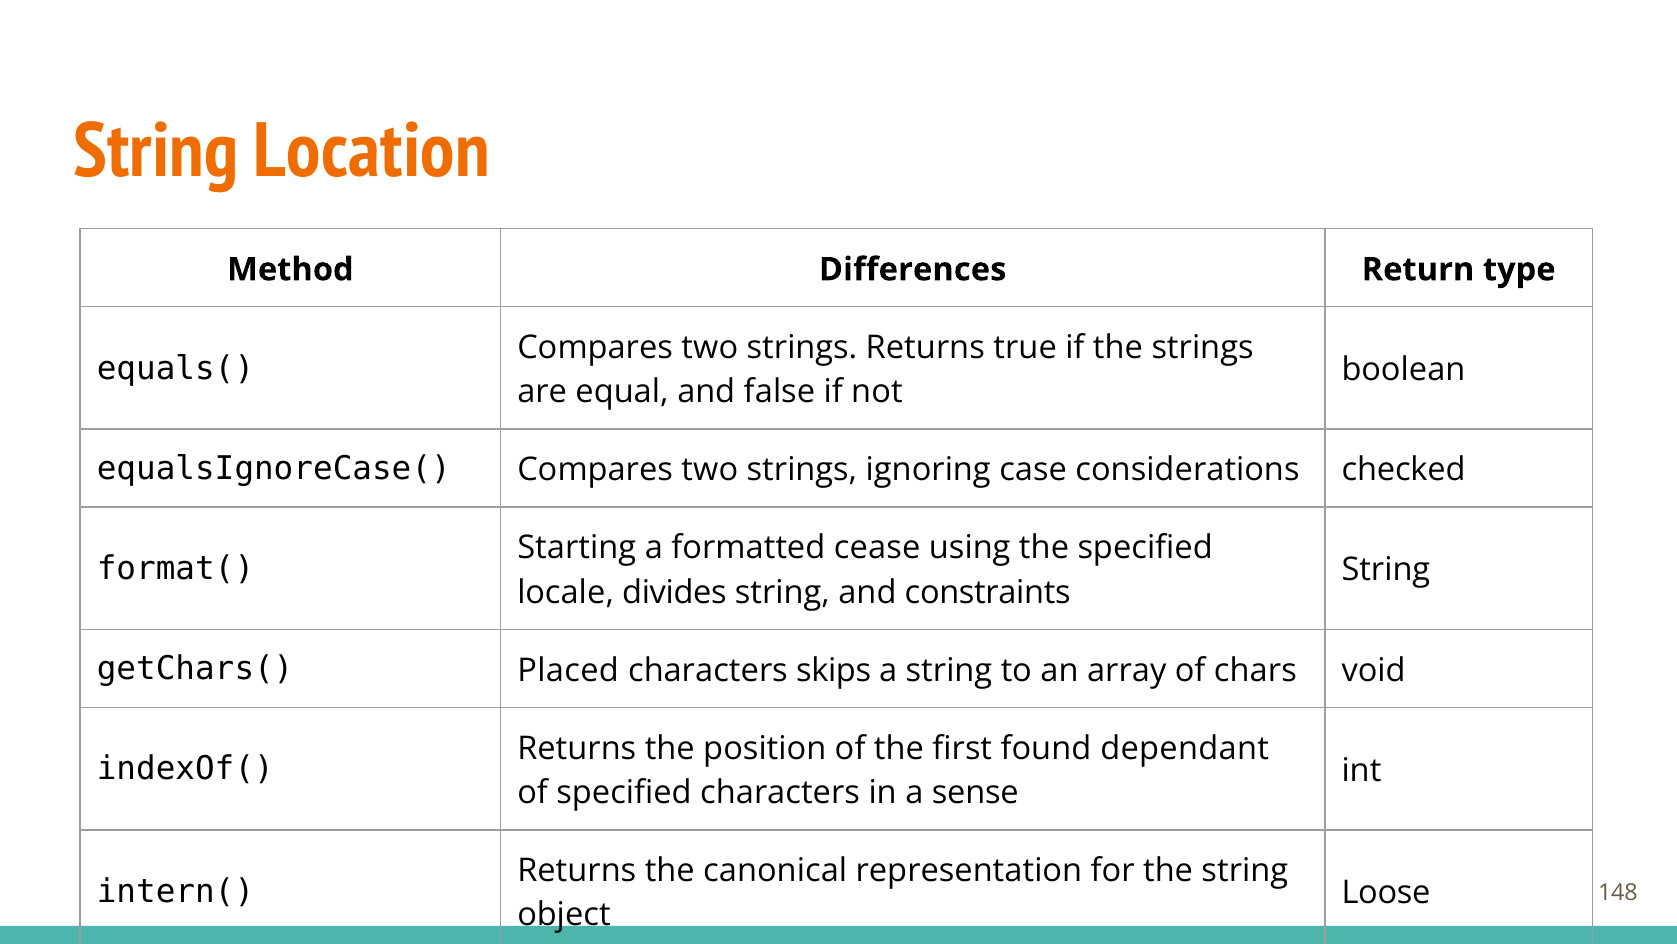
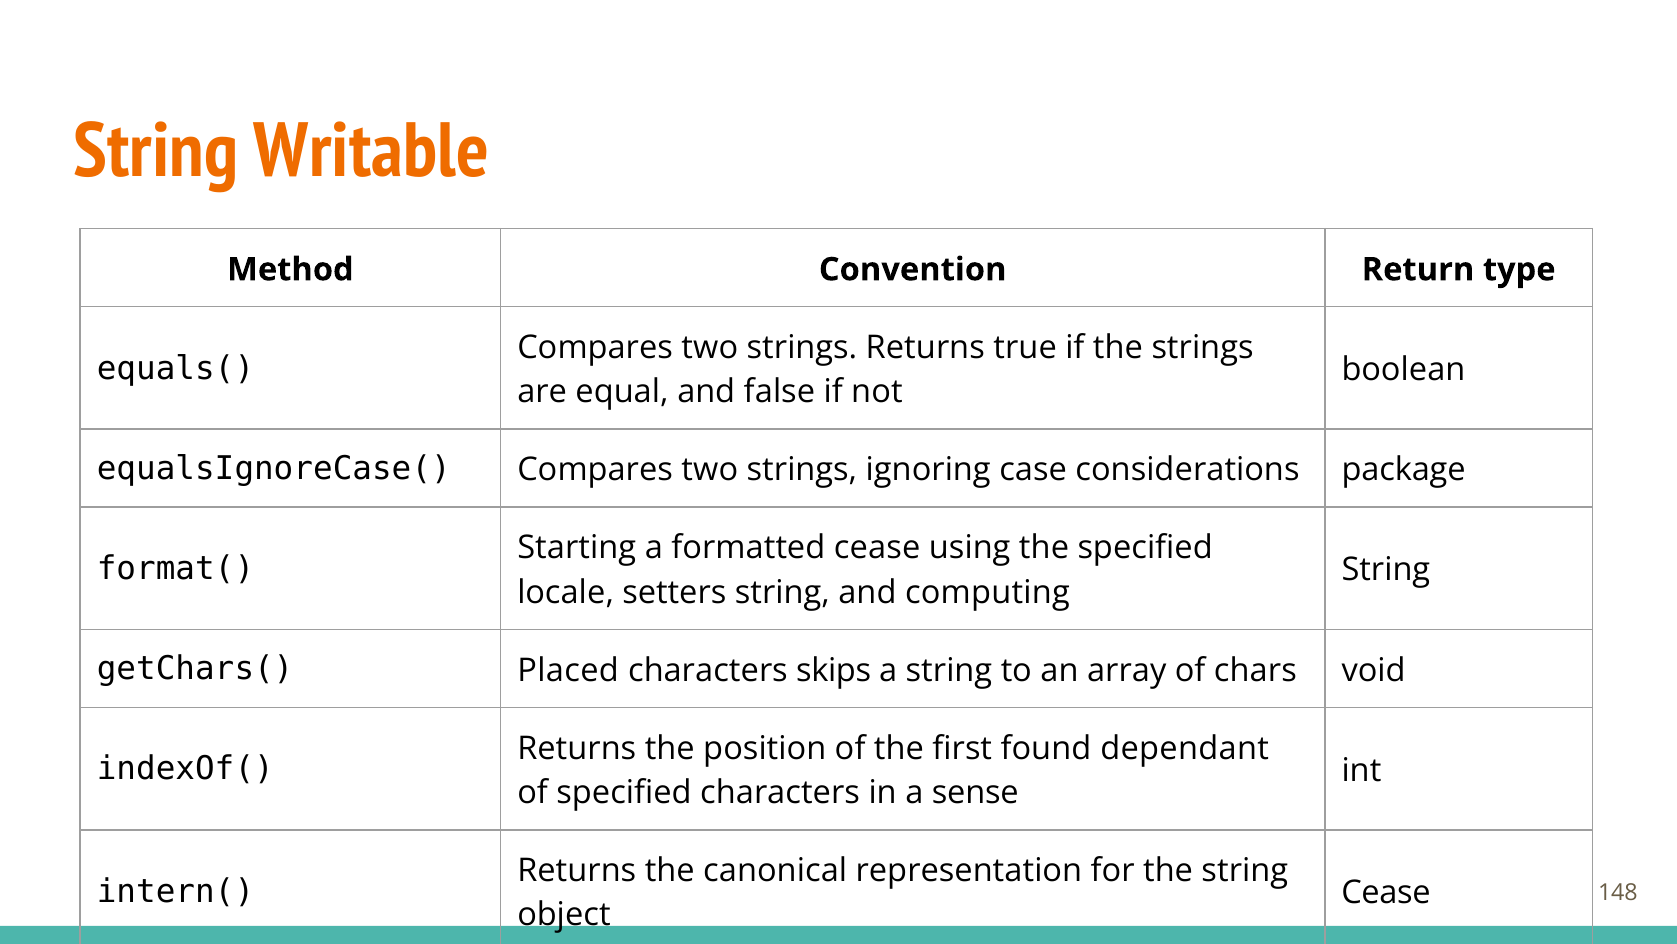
Location: Location -> Writable (372, 151)
Differences: Differences -> Convention (913, 269)
checked: checked -> package (1404, 470)
divides: divides -> setters (674, 592)
constraints: constraints -> computing (987, 592)
Loose: Loose -> Cease (1386, 892)
